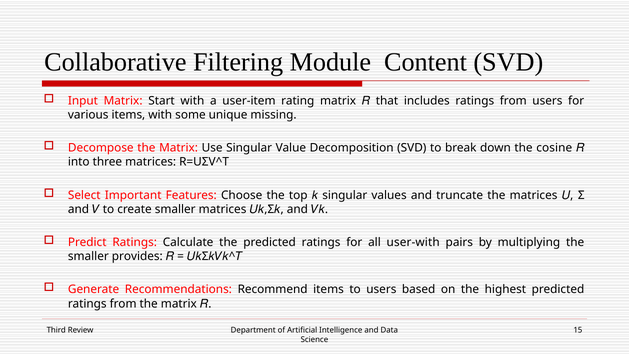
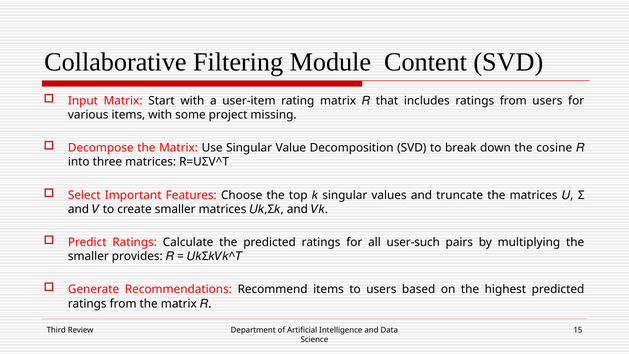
unique: unique -> project (228, 115)
user-with: user-with -> user-such (413, 242)
